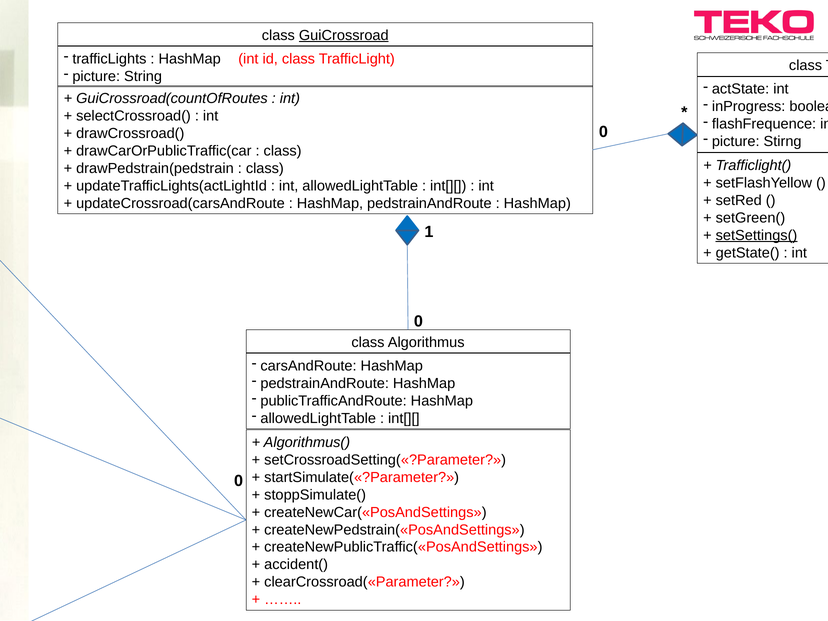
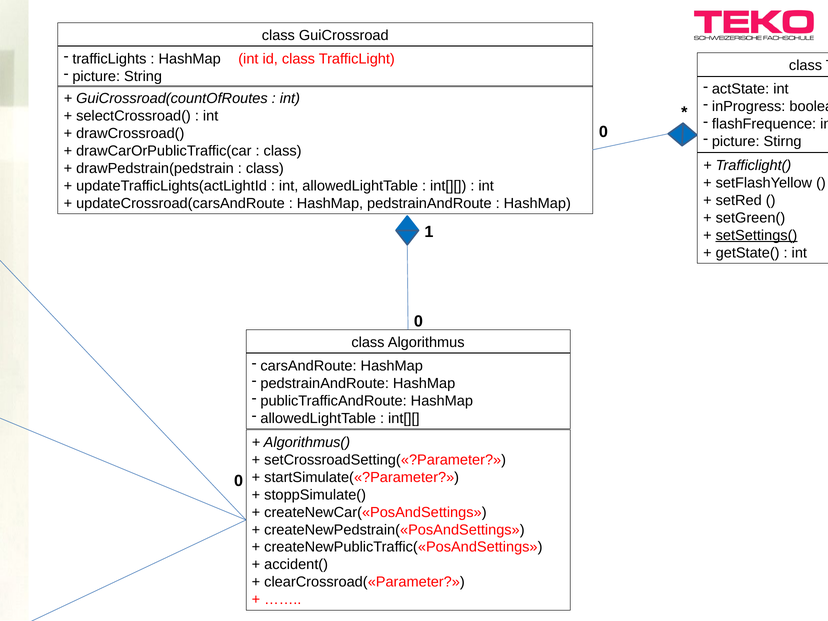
GuiCrossroad underline: present -> none (344, 35)
